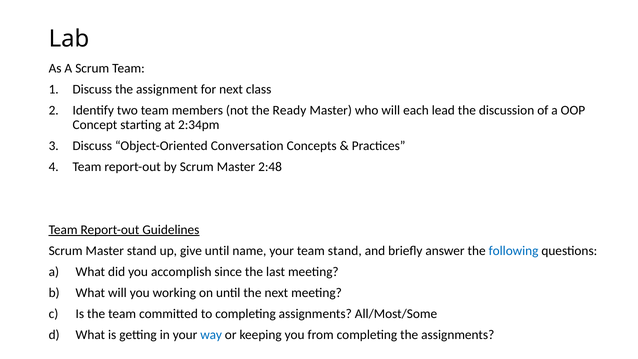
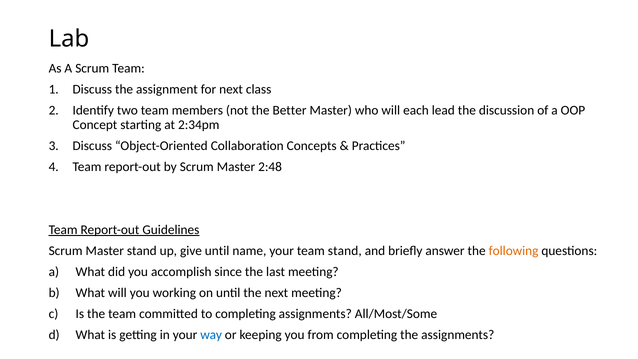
Ready: Ready -> Better (290, 110)
Conversation: Conversation -> Collaboration (247, 146)
following colour: blue -> orange (514, 251)
